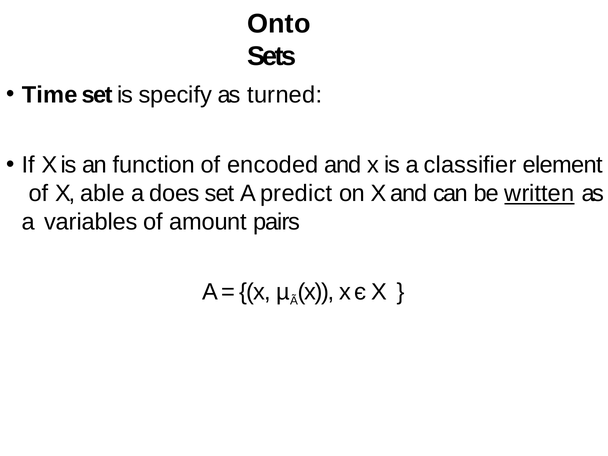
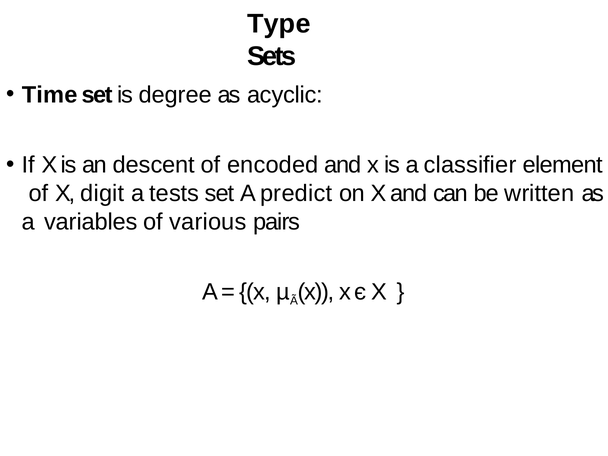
Onto: Onto -> Type (279, 24)
specify: specify -> degree (175, 95)
turned: turned -> acyclic (285, 95)
function: function -> descent (154, 165)
able: able -> digit (102, 193)
does: does -> tests (174, 193)
written underline: present -> none (539, 193)
amount: amount -> various (208, 222)
